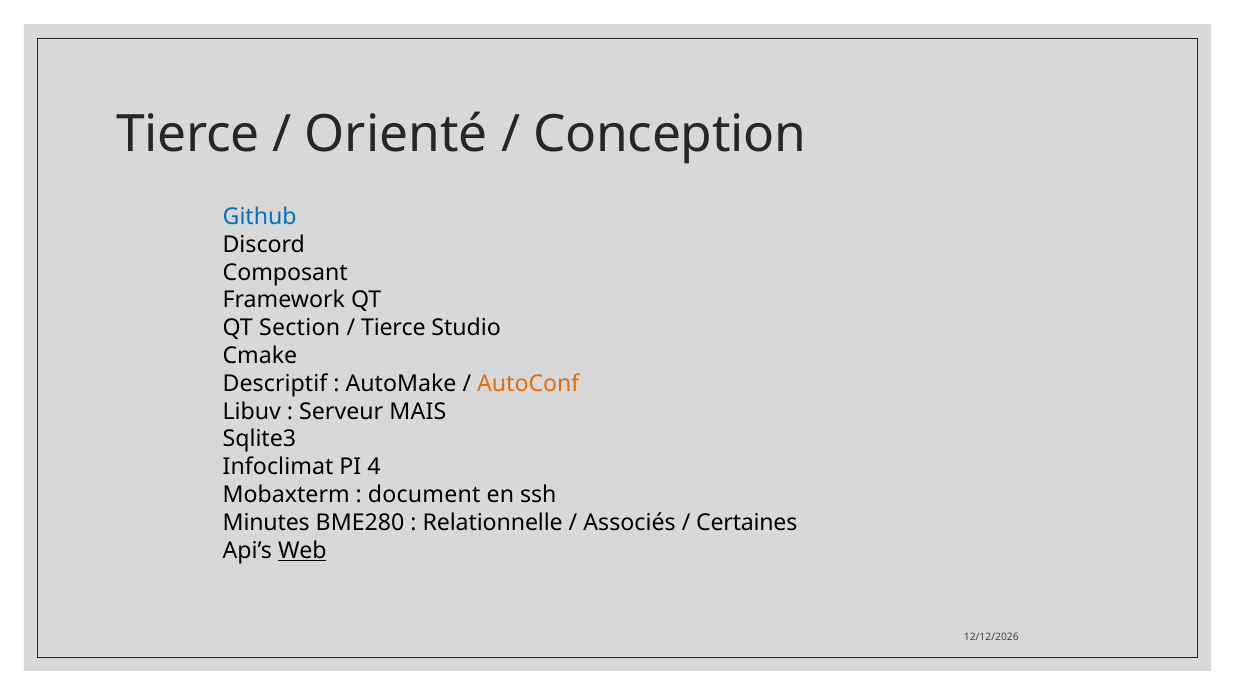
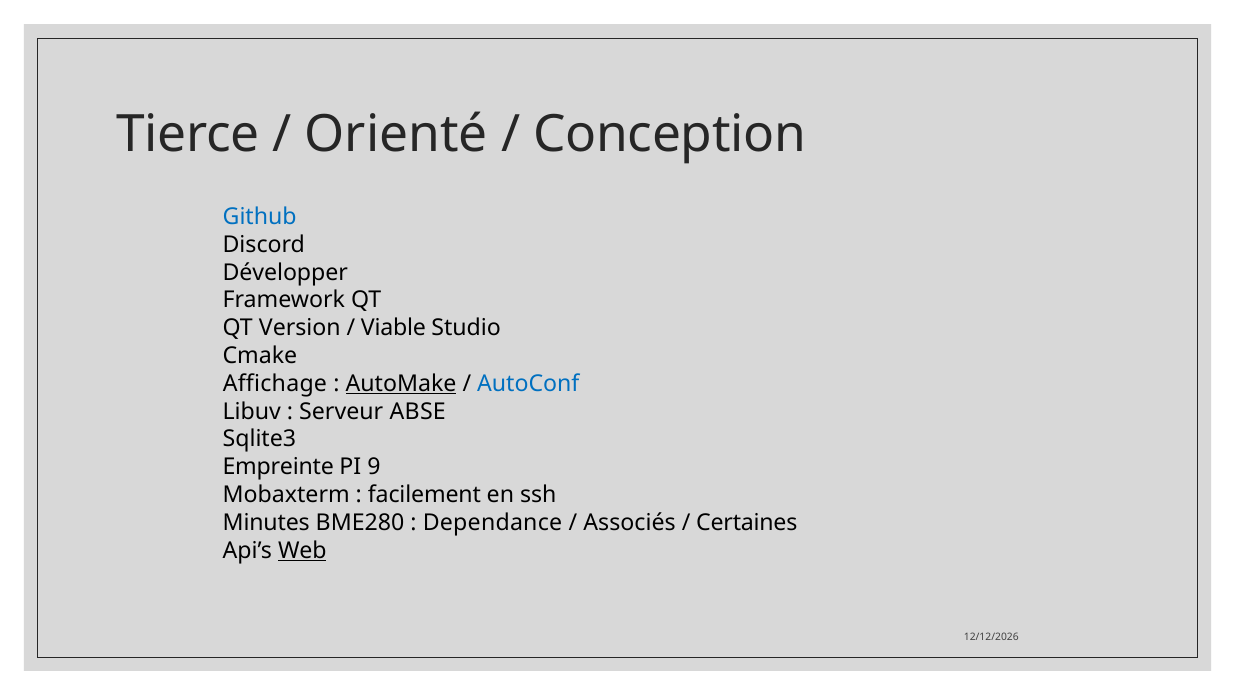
Composant: Composant -> Développer (285, 272)
Section: Section -> Version (300, 328)
Tierce: Tierce -> Viable (393, 328)
Descriptif: Descriptif -> Affichage (275, 383)
AutoMake underline: none -> present (401, 383)
AutoConf colour: orange -> blue (528, 383)
MAIS: MAIS -> ABSE (418, 411)
Infoclimat: Infoclimat -> Empreinte (278, 467)
4: 4 -> 9 (374, 467)
document: document -> facilement (424, 495)
Relationnelle: Relationnelle -> Dependance (492, 522)
